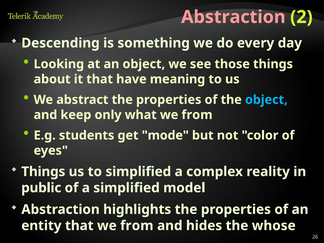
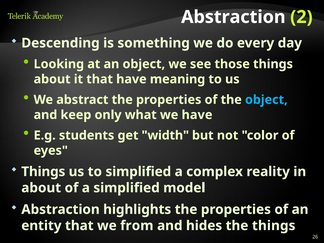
Abstraction colour: pink -> white (233, 17)
what we from: from -> have (197, 115)
mode: mode -> width (165, 135)
public: public -> about (41, 188)
the whose: whose -> things (274, 226)
